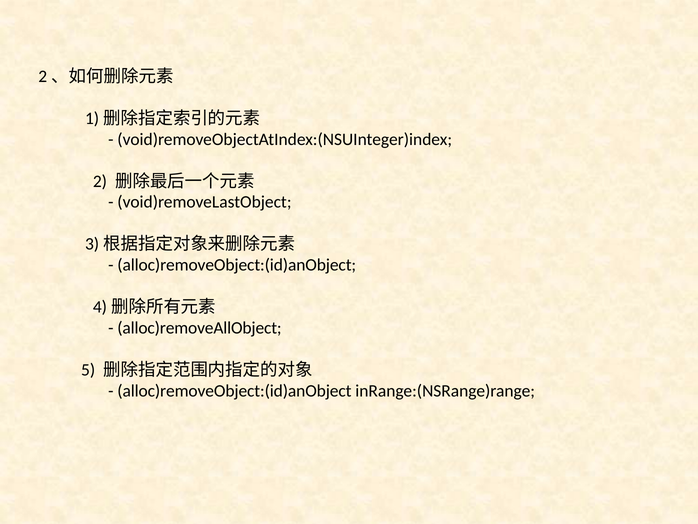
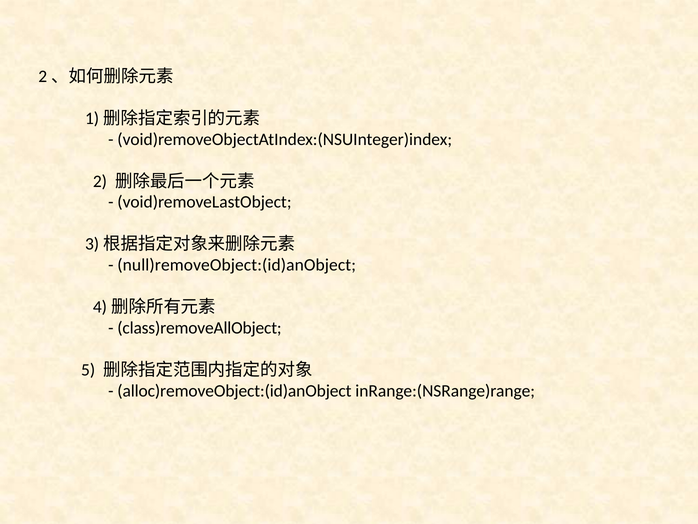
alloc)removeObject:(id)anObject: alloc)removeObject:(id)anObject -> null)removeObject:(id)anObject (237, 265)
alloc)removeAllObject: alloc)removeAllObject -> class)removeAllObject (199, 328)
